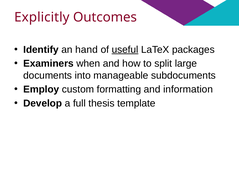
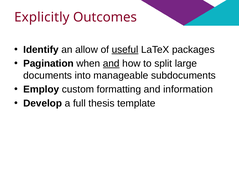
hand: hand -> allow (87, 50)
Examiners: Examiners -> Pagination (48, 64)
and underline: none -> present (111, 64)
